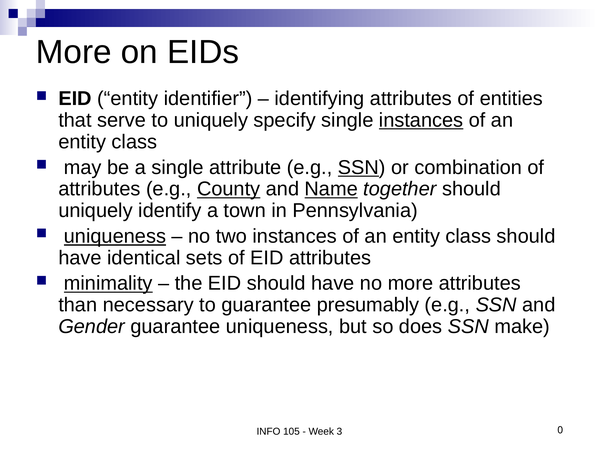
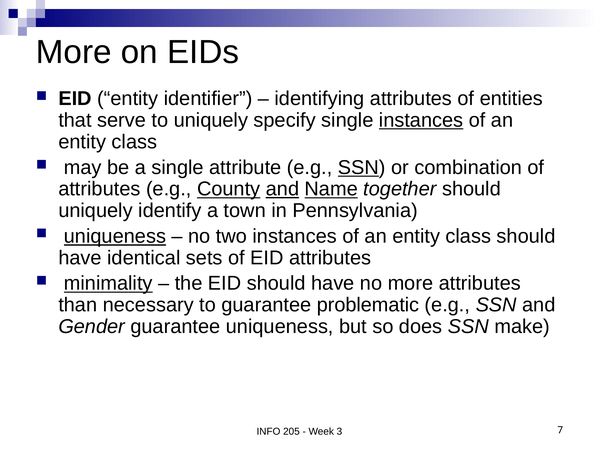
and underline: none -> present (282, 189)
presumably: presumably -> problematic (368, 304)
105: 105 -> 205 (291, 431)
0: 0 -> 7 (560, 429)
